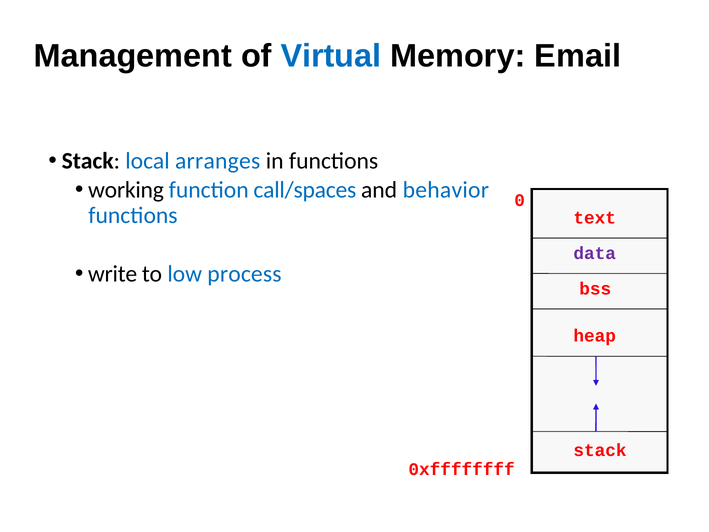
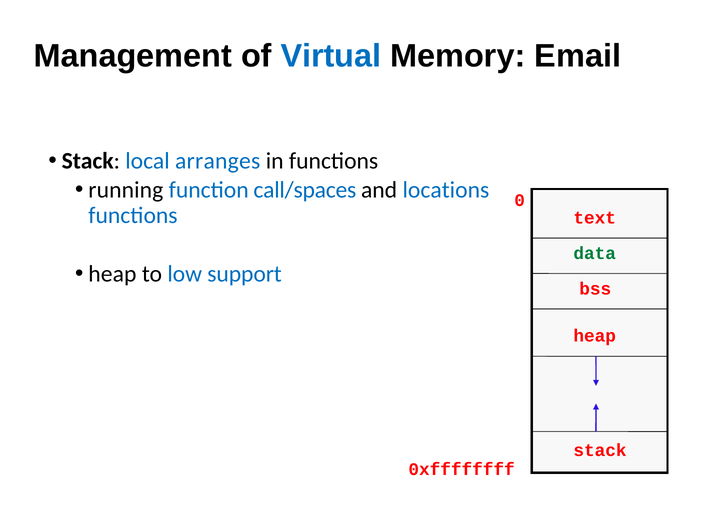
working: working -> running (126, 190)
behavior: behavior -> locations (446, 190)
data colour: purple -> green (595, 253)
write: write -> heap (112, 274)
process: process -> support (245, 274)
